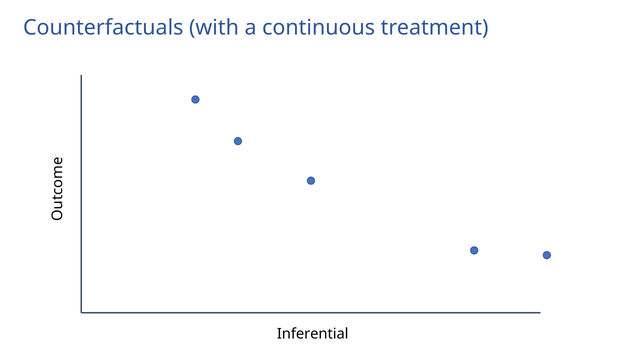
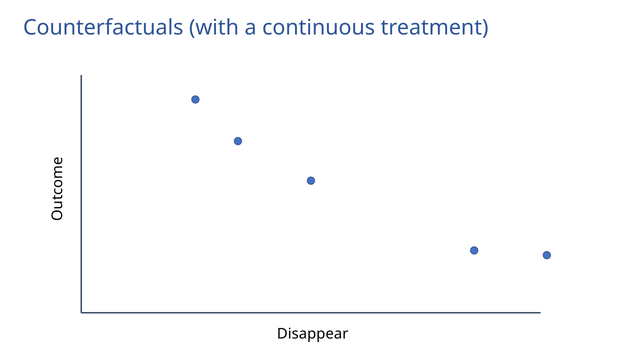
Inferential: Inferential -> Disappear (313, 334)
